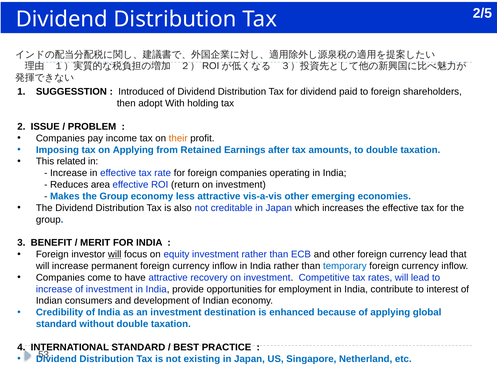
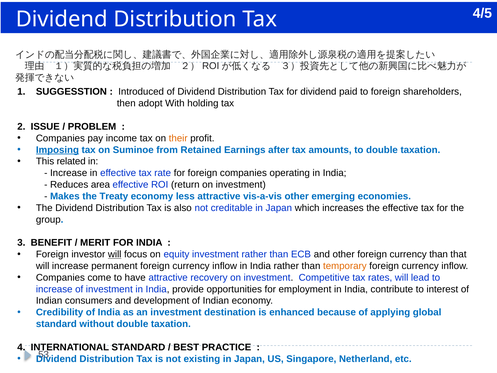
2/5: 2/5 -> 4/5 (482, 13)
Imposing underline: none -> present (57, 150)
on Applying: Applying -> Suminoe (133, 150)
Makes the Group: Group -> Treaty (114, 196)
currency lead: lead -> than (439, 254)
temporary colour: blue -> orange (345, 266)
